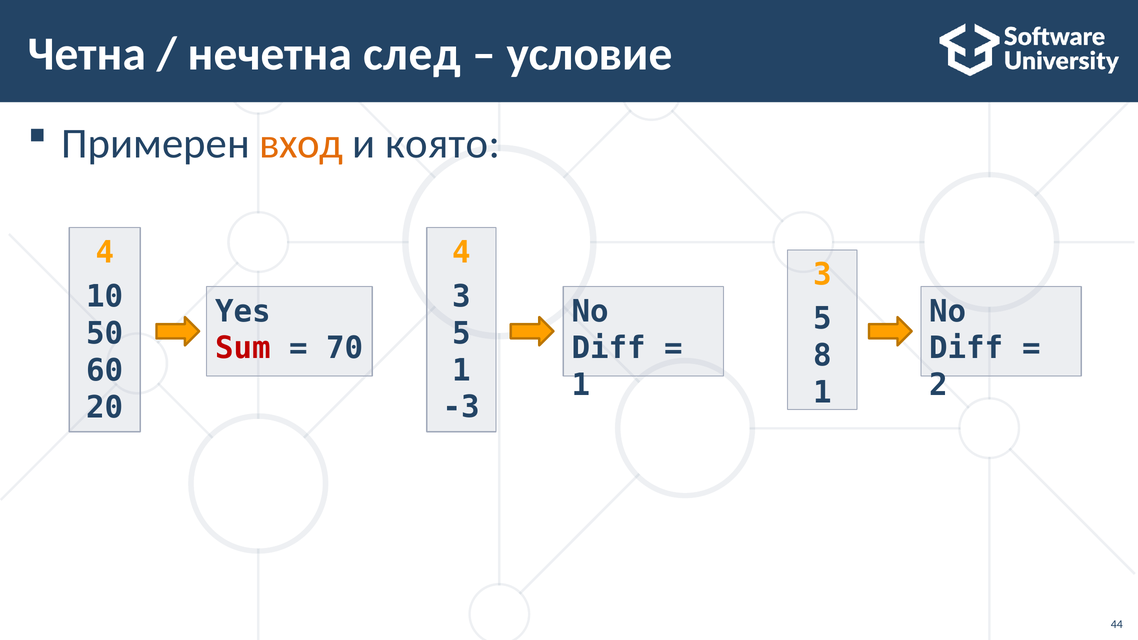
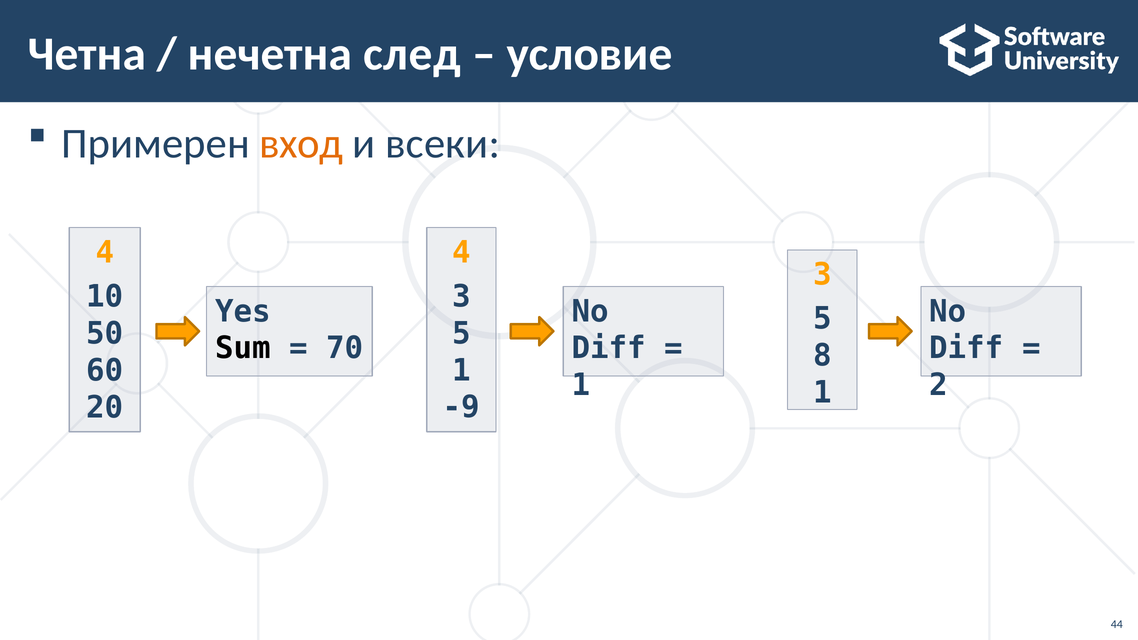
която: която -> всеки (443, 144)
Sum colour: red -> black (243, 348)
-3: -3 -> -9 (461, 407)
